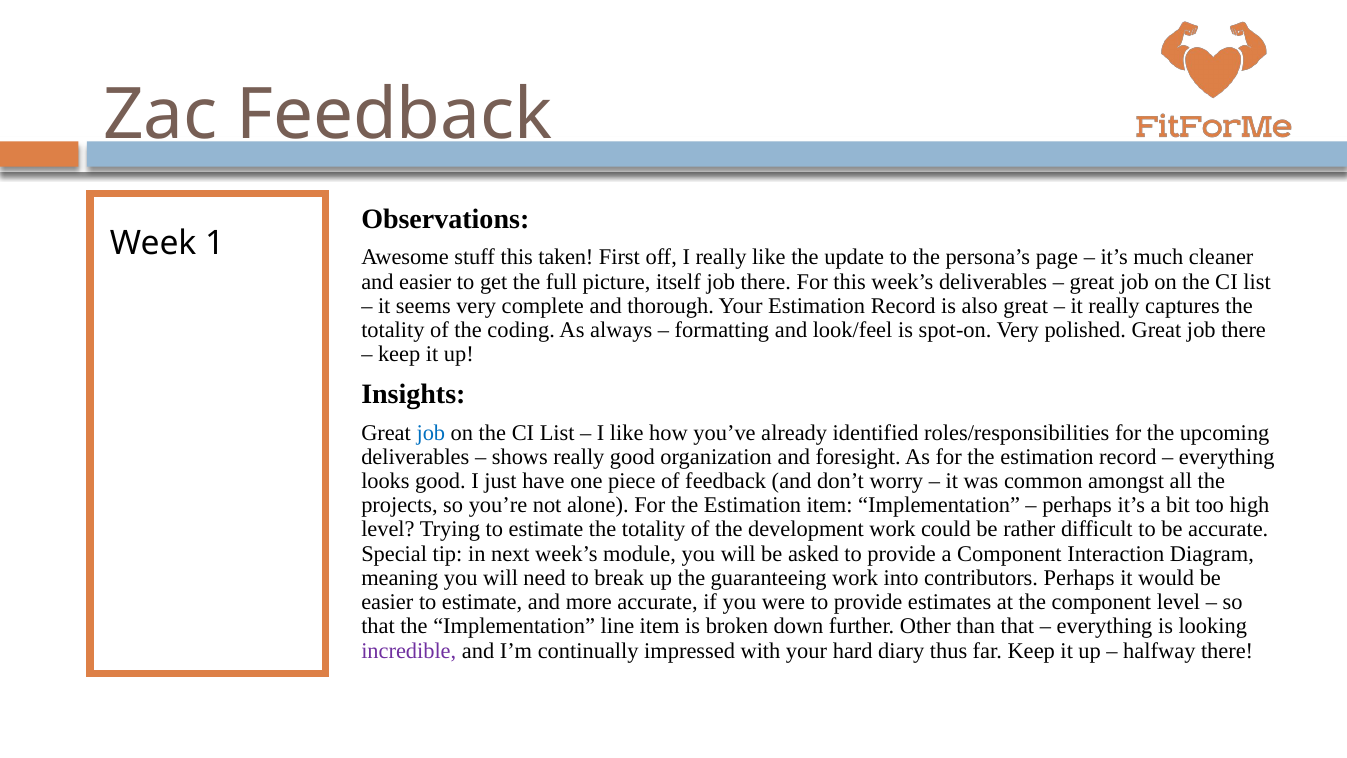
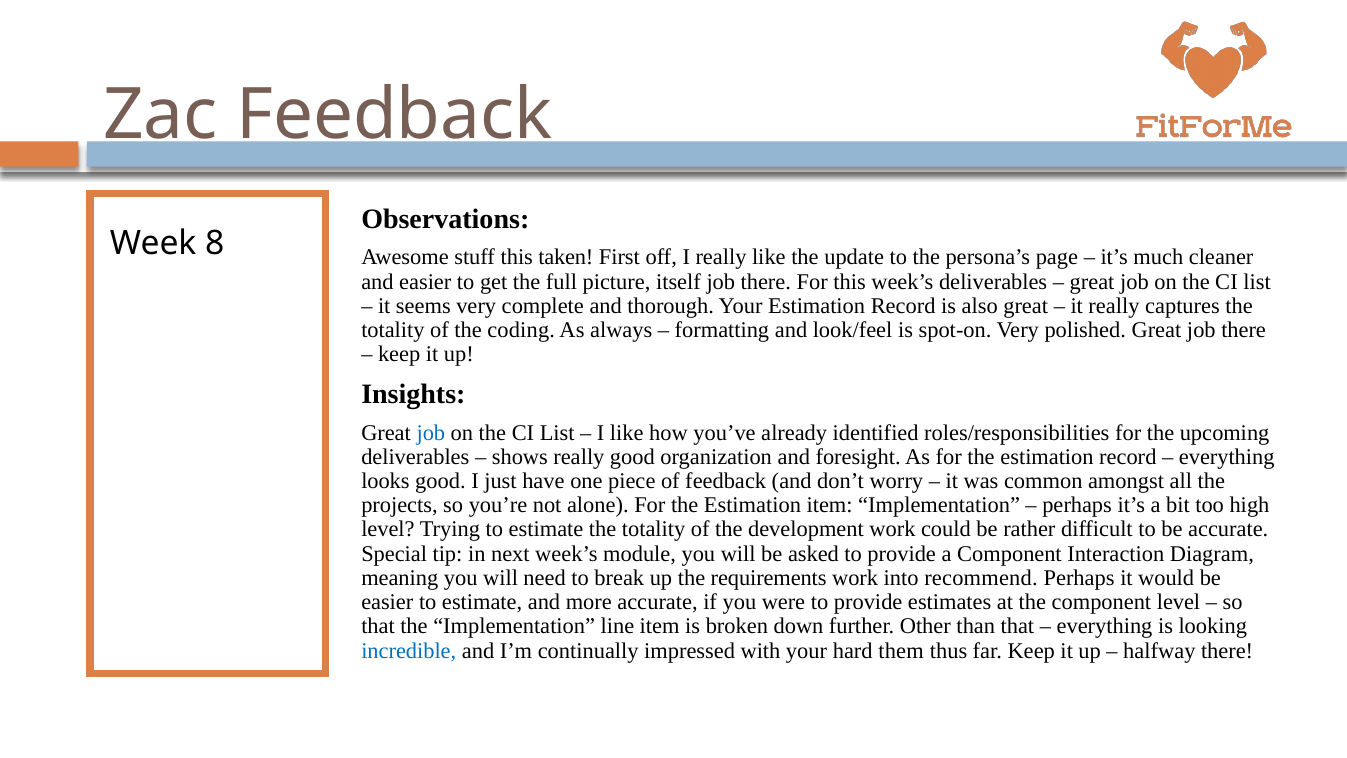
1: 1 -> 8 (215, 243)
guaranteeing: guaranteeing -> requirements (769, 578)
contributors: contributors -> recommend (981, 578)
incredible colour: purple -> blue (409, 651)
diary: diary -> them (901, 651)
